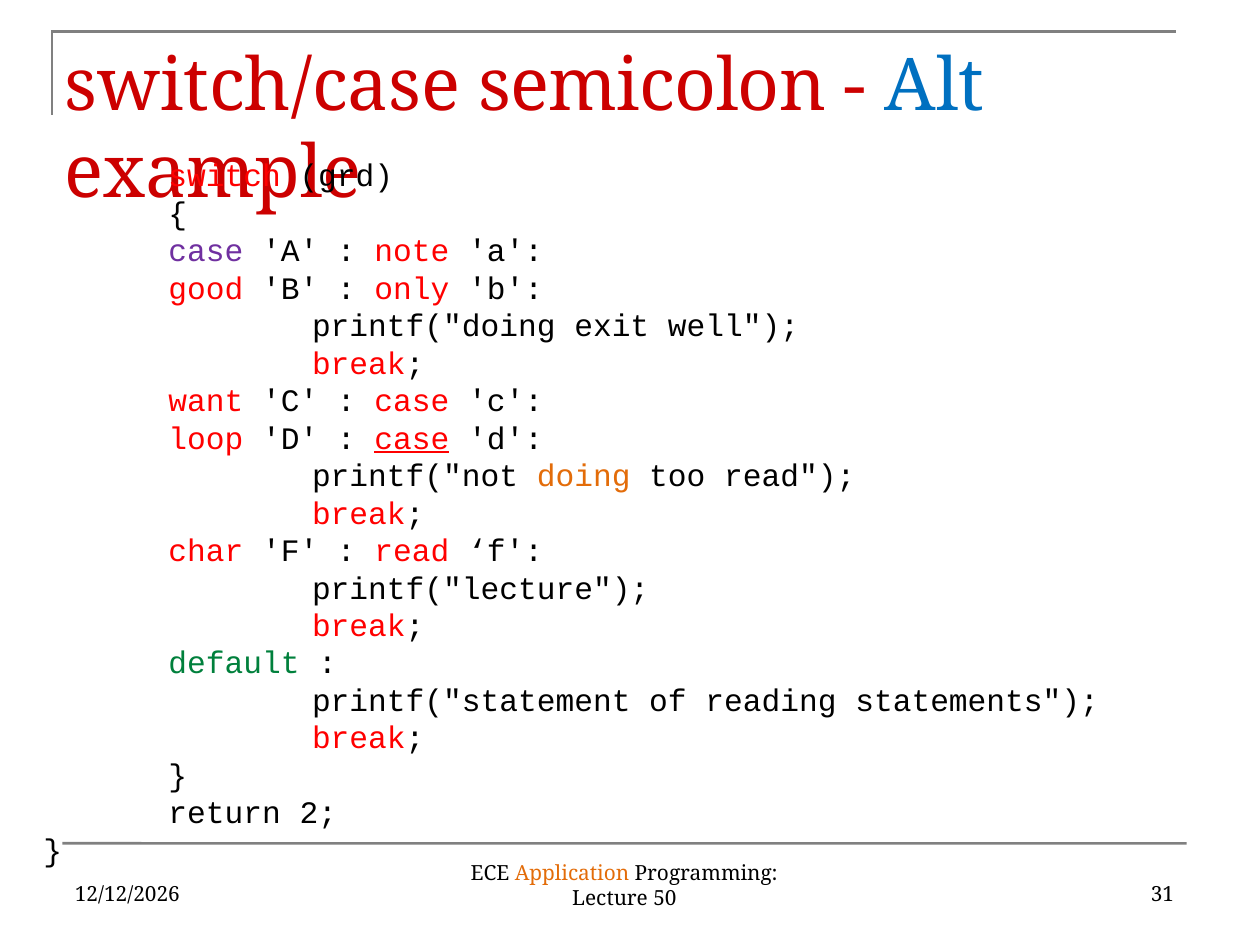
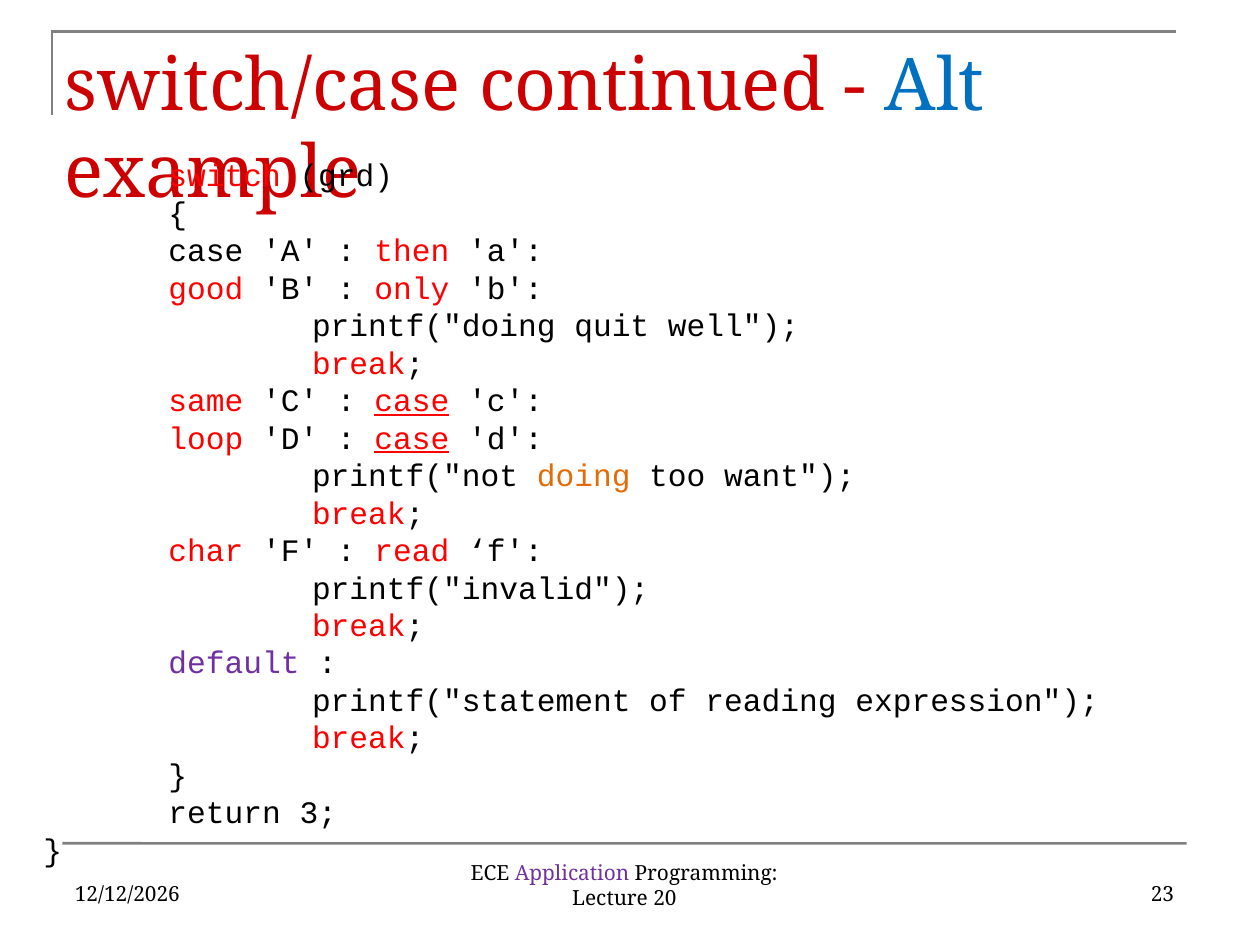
semicolon: semicolon -> continued (652, 86)
case colour: purple -> black (206, 251)
note: note -> then (412, 251)
exit: exit -> quit (612, 326)
want: want -> same (206, 401)
case underline: none -> present (412, 401)
too read: read -> want (790, 476)
printf("lecture: printf("lecture -> printf("invalid (481, 589)
default colour: green -> purple (234, 664)
statements: statements -> expression (977, 701)
2: 2 -> 3 (318, 813)
Application colour: orange -> purple (572, 874)
31: 31 -> 23 (1163, 895)
50: 50 -> 20 (665, 899)
